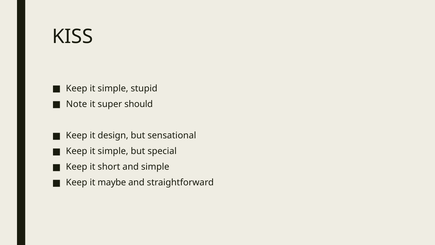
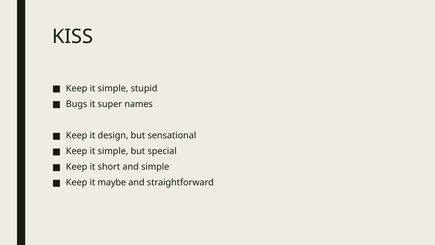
Note: Note -> Bugs (77, 104)
should: should -> names (139, 104)
